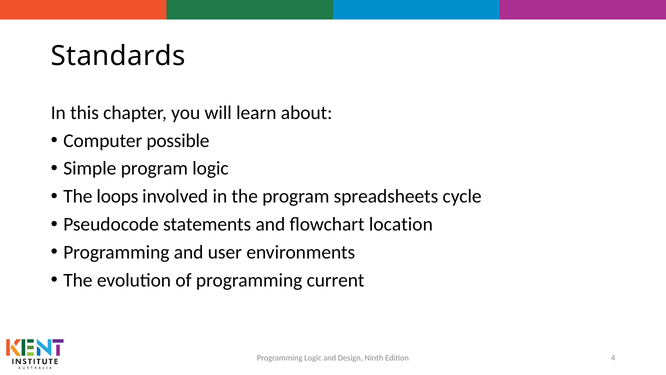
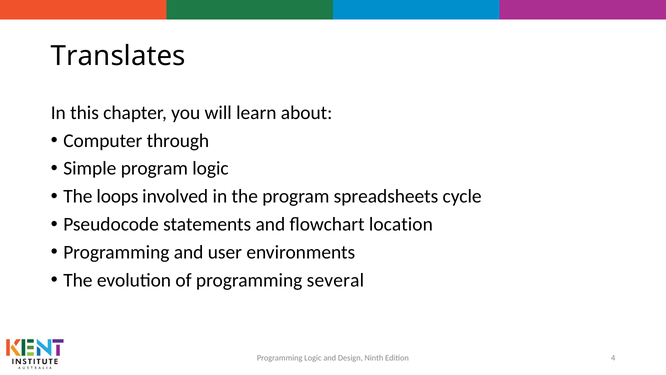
Standards: Standards -> Translates (118, 56)
possible: possible -> through (178, 140)
current: current -> several (335, 280)
